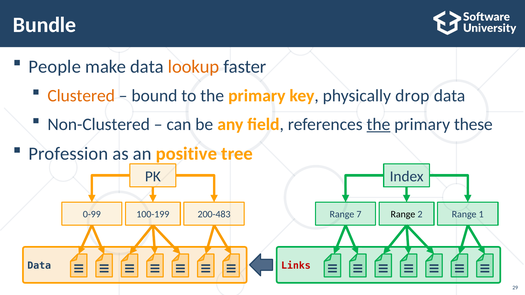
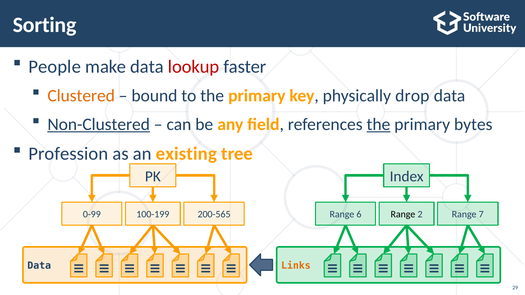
Bundle: Bundle -> Sorting (45, 25)
lookup colour: orange -> red (194, 67)
Non-Clustered underline: none -> present (99, 124)
these: these -> bytes (473, 124)
positive: positive -> existing (186, 154)
200-483: 200-483 -> 200-565 (214, 215)
7: 7 -> 6 (359, 215)
1: 1 -> 7 (481, 215)
Links colour: red -> orange (296, 266)
